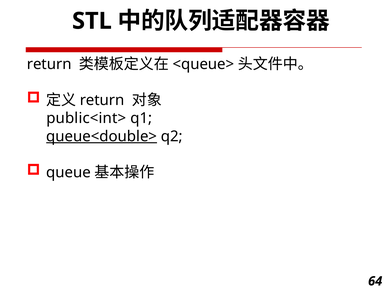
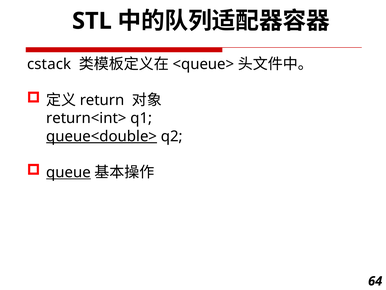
return: return -> cstack (49, 64)
public<int>: public<int> -> return<int> (86, 118)
queue underline: none -> present (68, 172)
